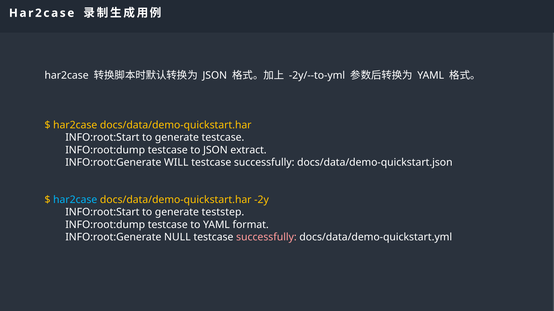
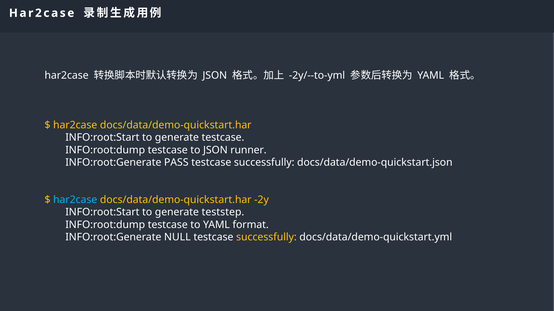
extract: extract -> runner (248, 150)
WILL: WILL -> PASS (176, 163)
successfully colour: pink -> yellow (266, 238)
